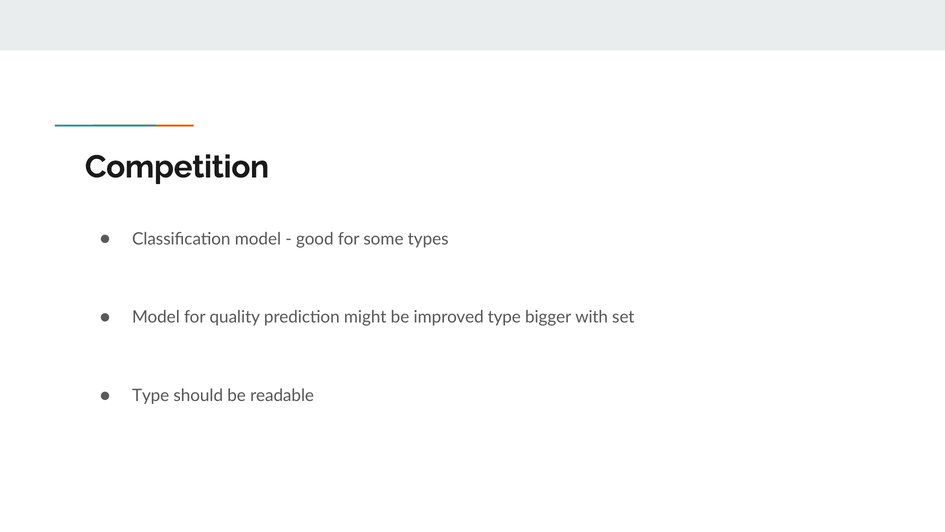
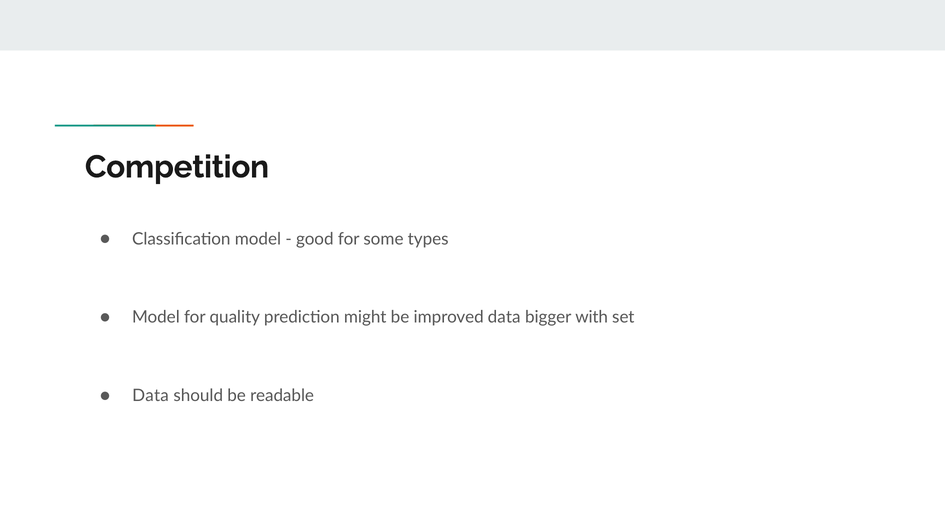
improved type: type -> data (504, 317)
Type: Type -> Data (151, 395)
